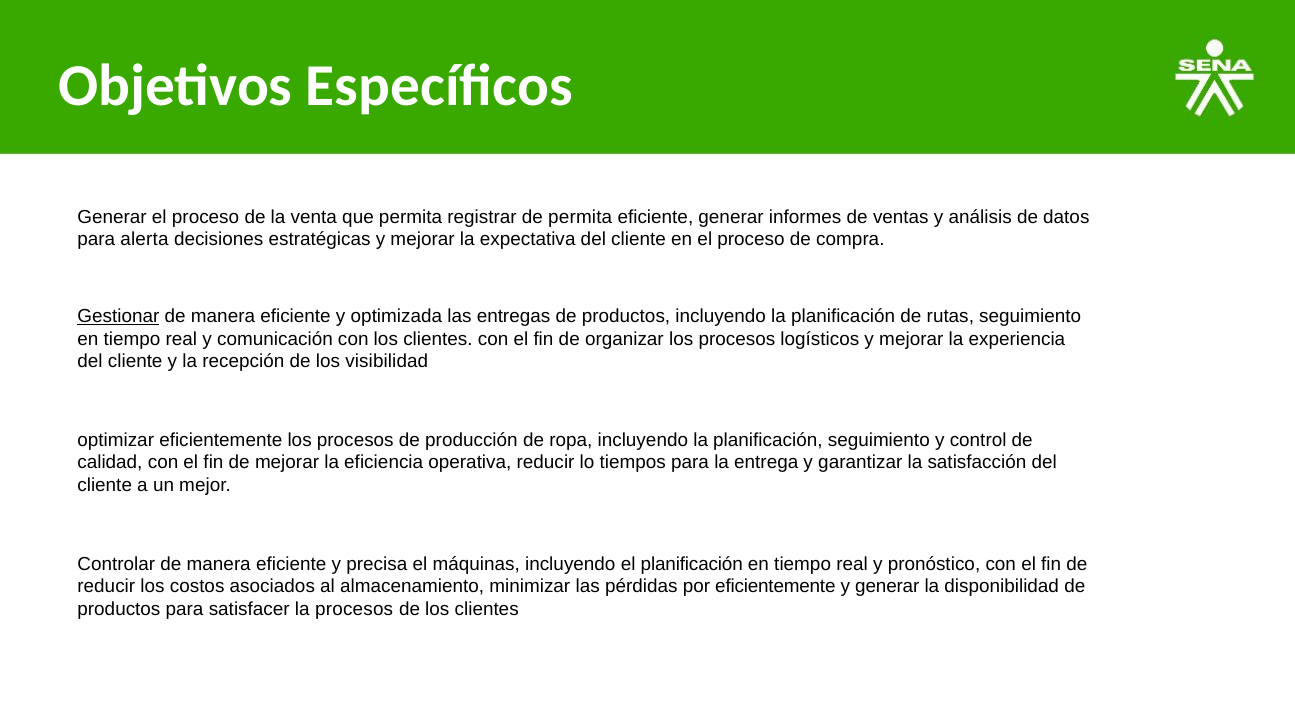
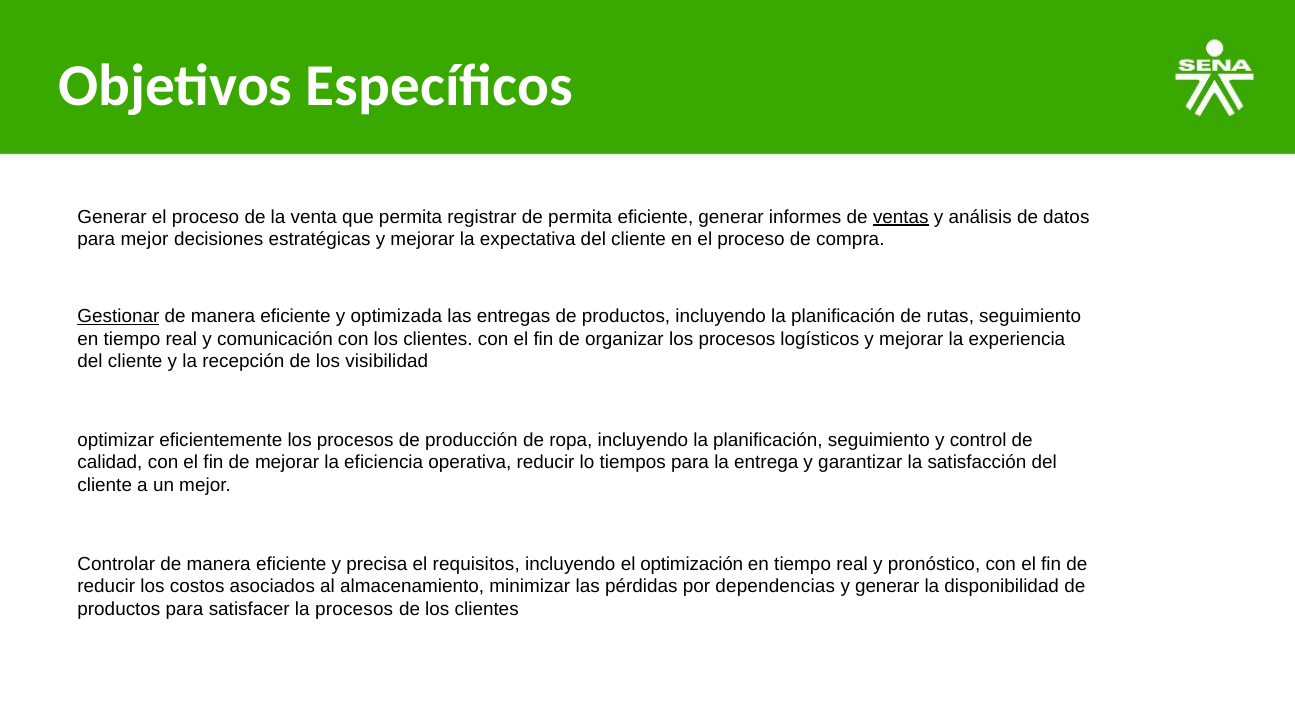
ventas underline: none -> present (901, 217)
para alerta: alerta -> mejor (144, 240)
máquinas: máquinas -> requisitos (476, 564)
el planificación: planificación -> optimización (692, 564)
por eficientemente: eficientemente -> dependencias (775, 587)
